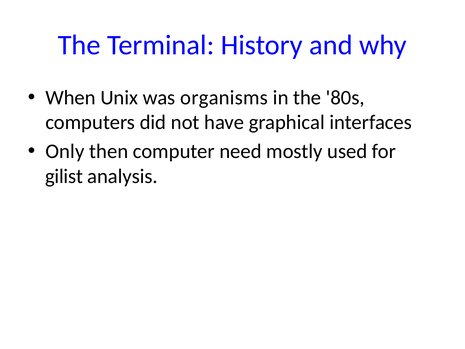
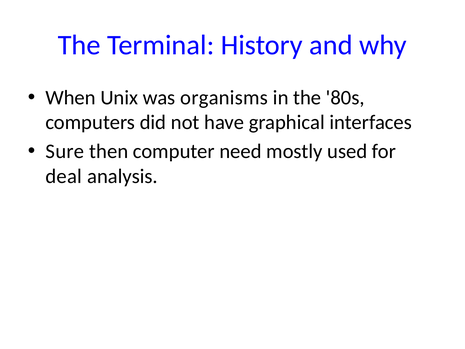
Only: Only -> Sure (65, 151)
gilist: gilist -> deal (64, 176)
